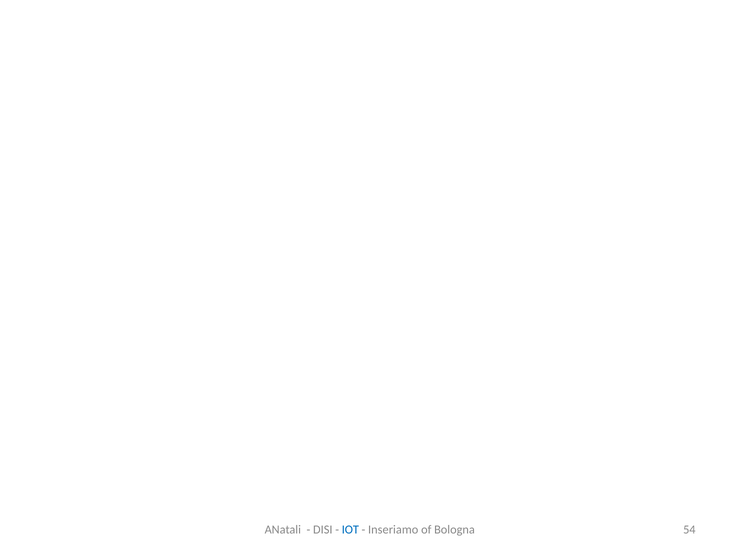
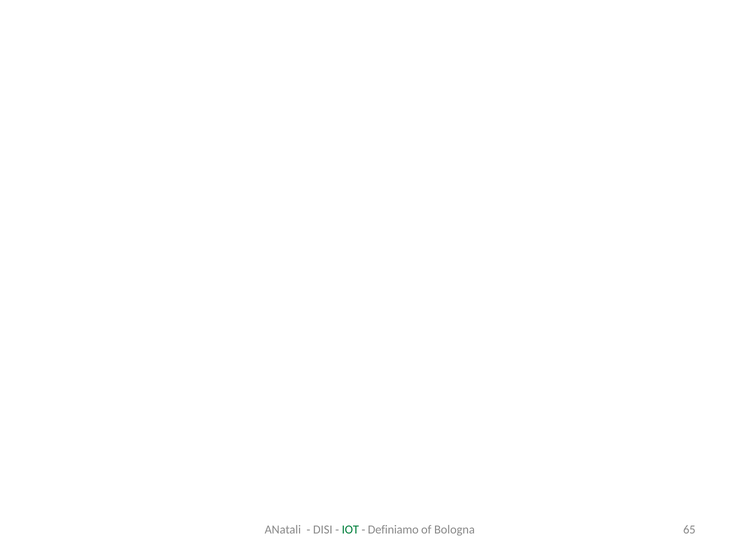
IOT colour: blue -> green (350, 530)
Inseriamo: Inseriamo -> Definiamo (393, 530)
54: 54 -> 65 (689, 530)
